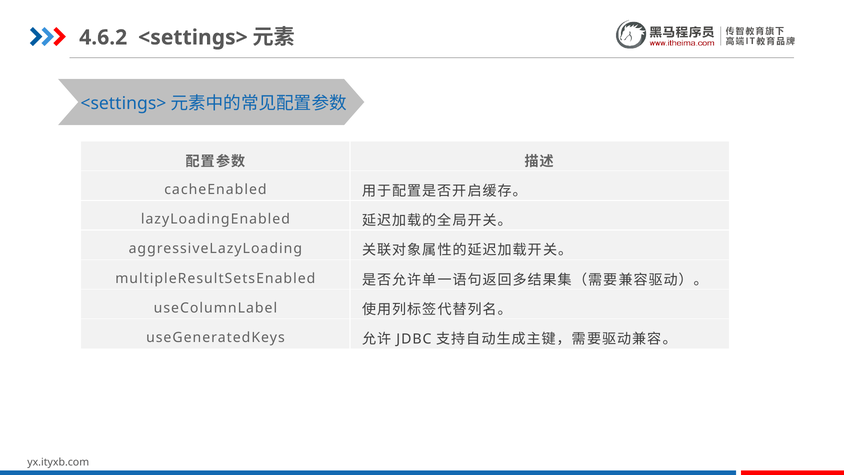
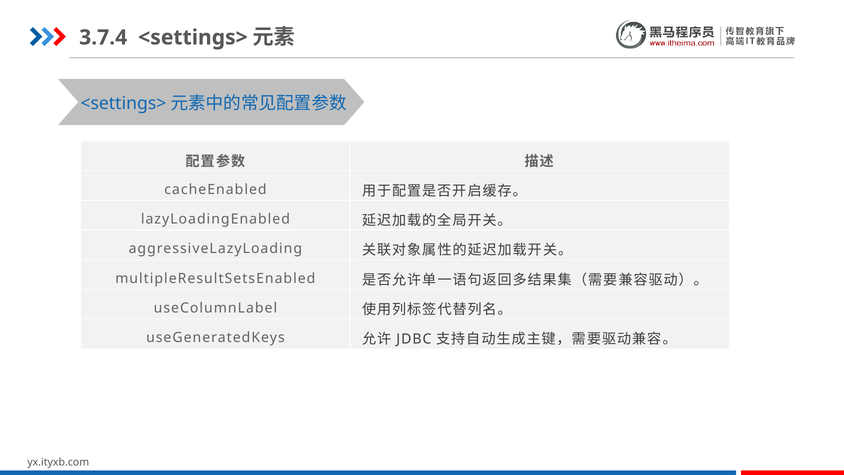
4.6.2: 4.6.2 -> 3.7.4 (103, 37)
